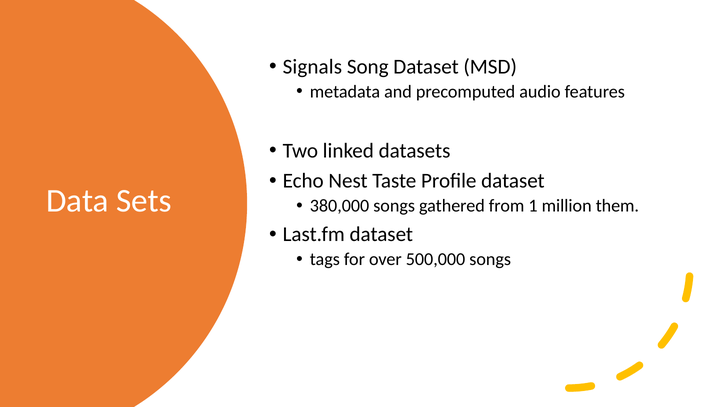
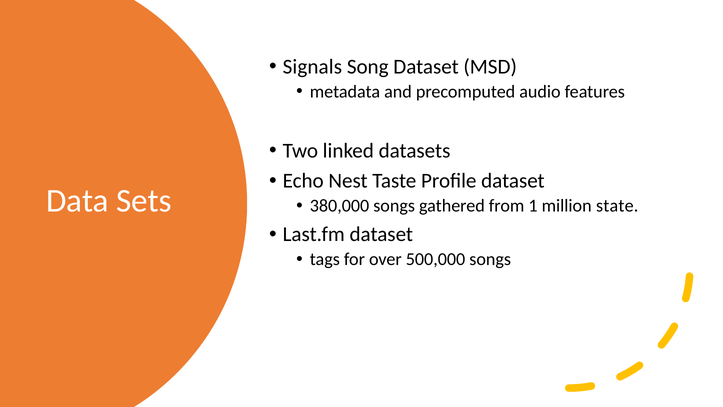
them: them -> state (617, 206)
